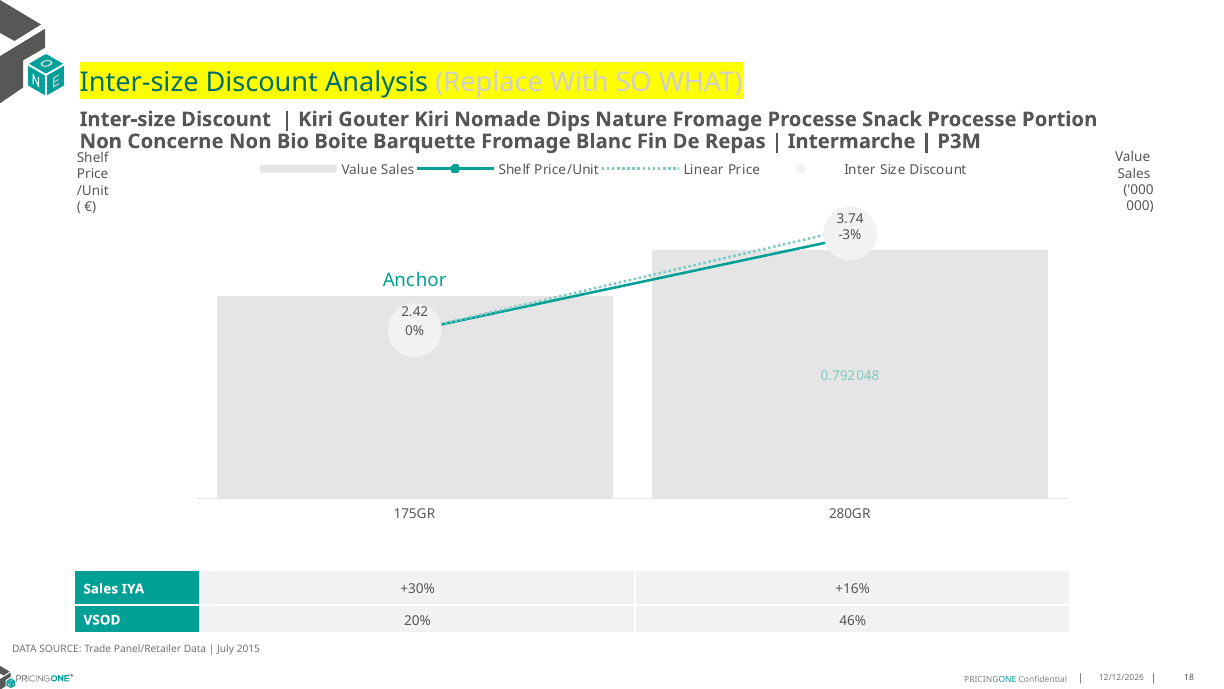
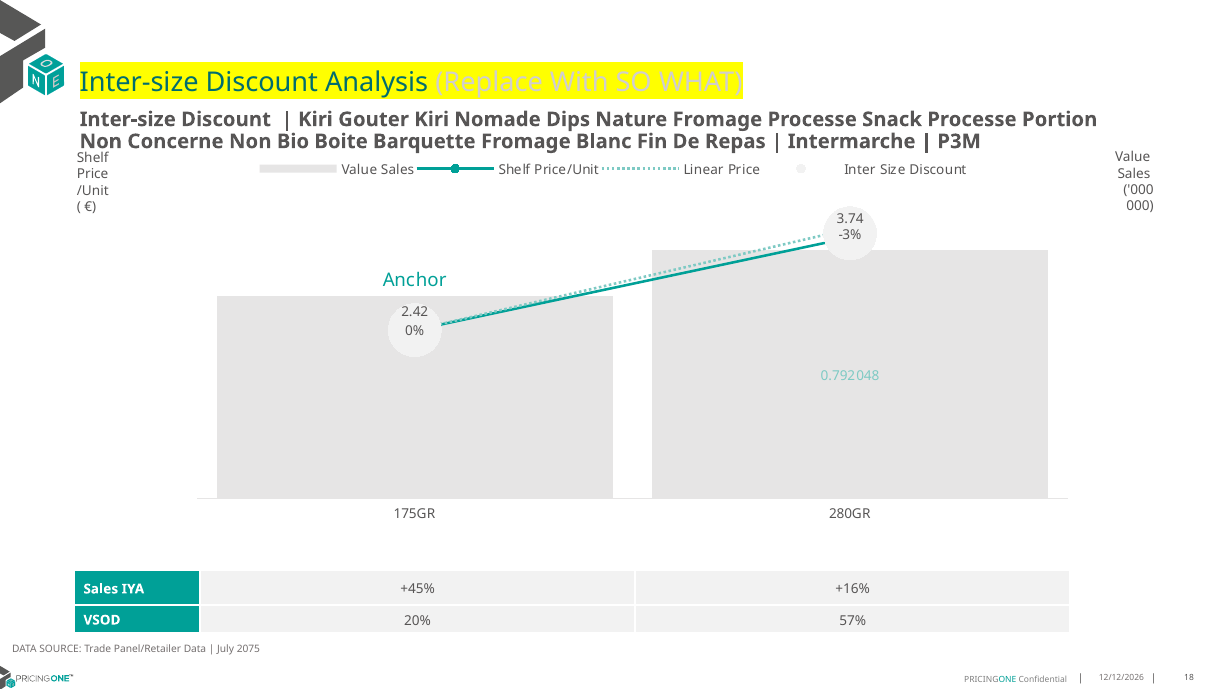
+30%: +30% -> +45% (418, 589)
46%: 46% -> 57% (853, 620)
2015: 2015 -> 2075 (248, 648)
